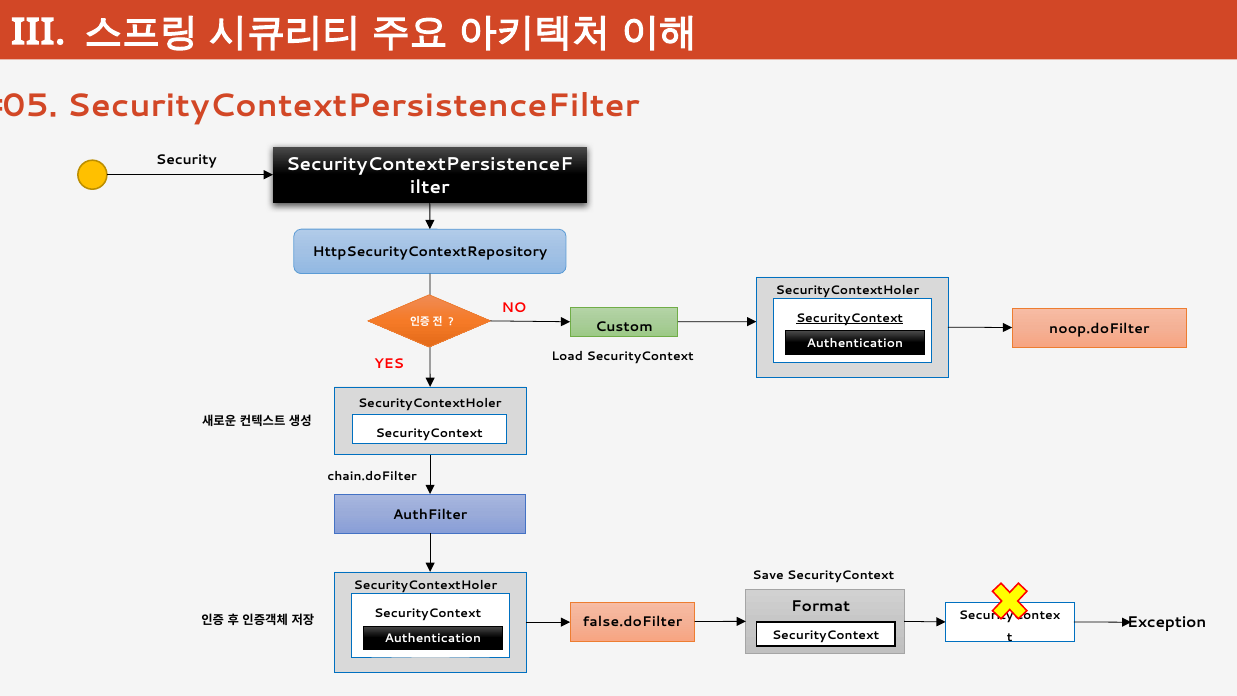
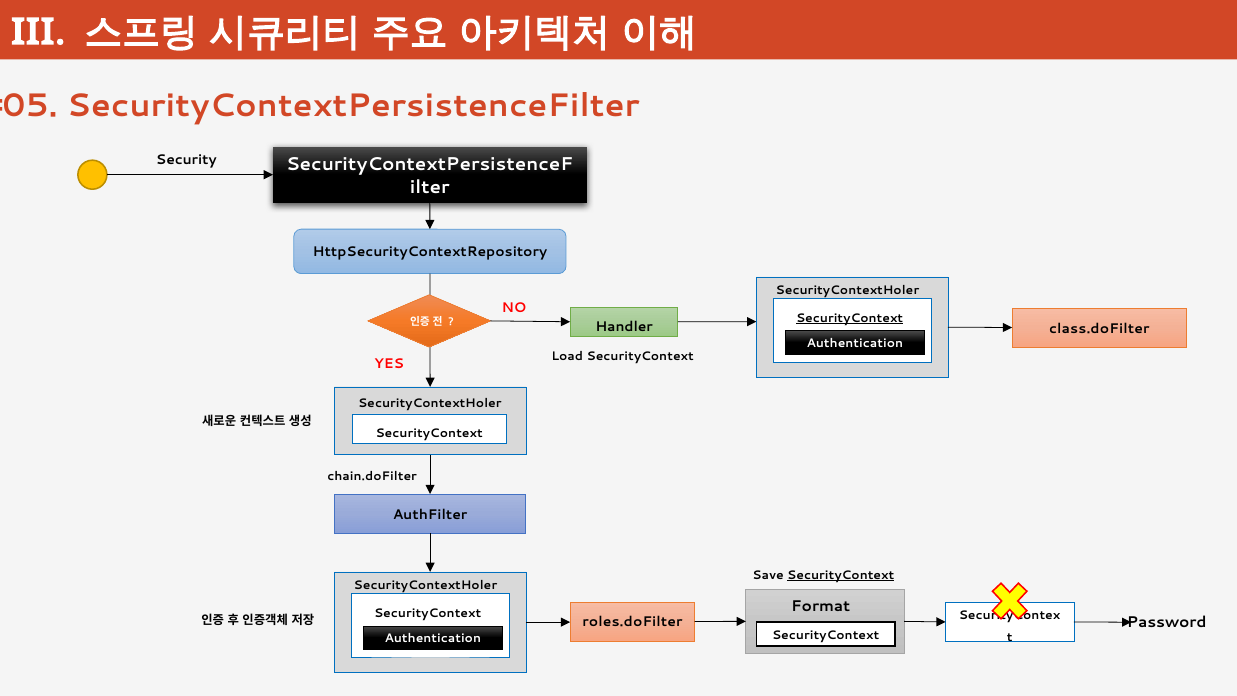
Custom: Custom -> Handler (624, 327)
noop.doFilter: noop.doFilter -> class.doFilter (1099, 328)
SecurityContext underline: none -> present (841, 575)
Exception: Exception -> Password (1167, 623)
false.doFilter: false.doFilter -> roles.doFilter (632, 622)
